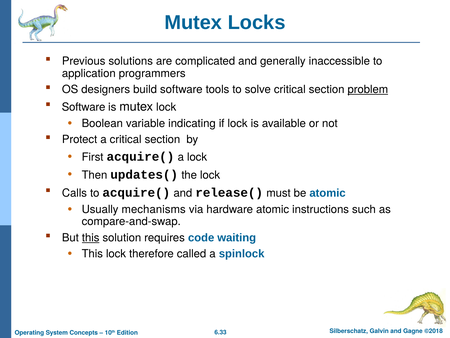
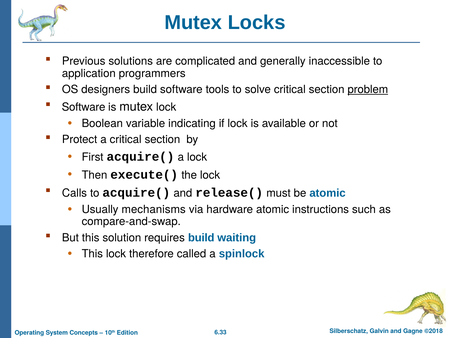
updates(: updates( -> execute( (144, 174)
this underline: present -> none (91, 237)
requires code: code -> build (201, 237)
